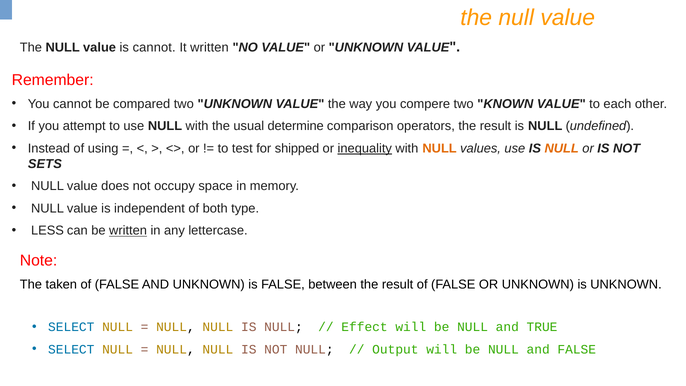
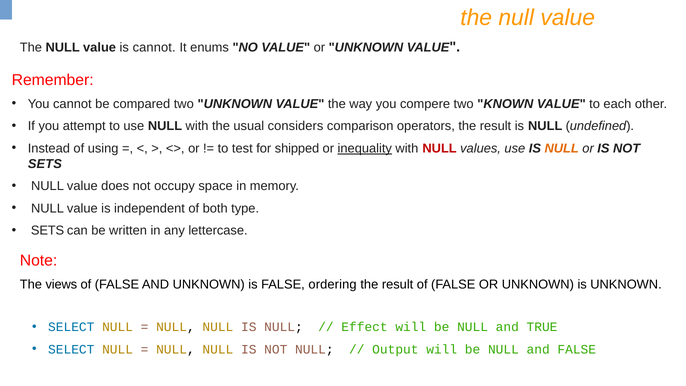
It written: written -> enums (210, 48)
determine: determine -> considers (296, 126)
NULL colour: orange -> red (440, 148)
LESS: LESS -> SETS (48, 231)
written underline: present -> none (128, 231)
taken: taken -> views (61, 284)
between: between -> ordering (333, 284)
